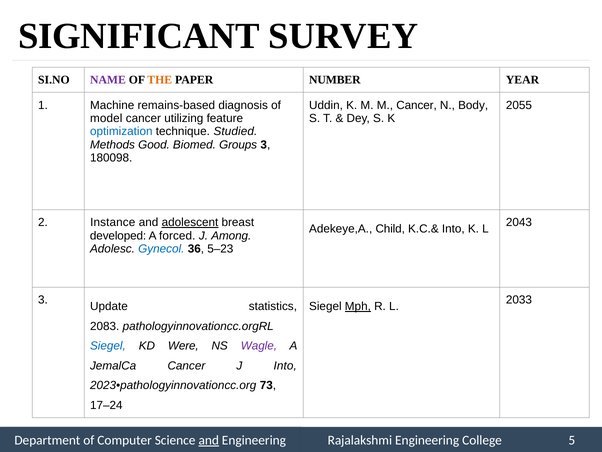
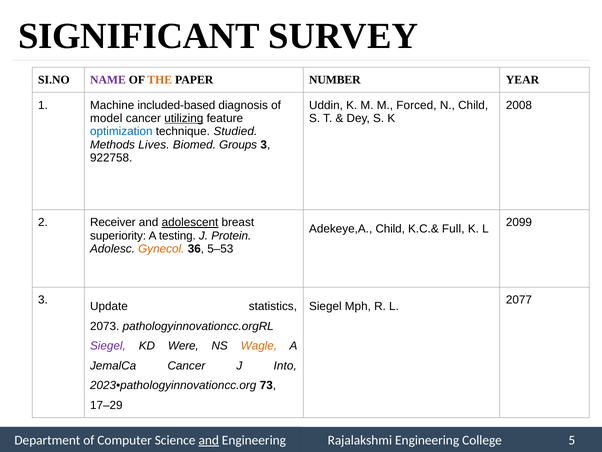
remains-based: remains-based -> included-based (176, 105)
M Cancer: Cancer -> Forced (416, 105)
N Body: Body -> Child (473, 105)
2055: 2055 -> 2008 (519, 105)
utilizing underline: none -> present (184, 118)
Good: Good -> Lives (154, 144)
180098: 180098 -> 922758 (111, 158)
Instance: Instance -> Receiver (113, 222)
2043: 2043 -> 2099 (519, 222)
K.C.& Into: Into -> Full (453, 229)
developed: developed -> superiority (118, 235)
forced: forced -> testing (177, 235)
Among: Among -> Protein (231, 235)
Gynecol colour: blue -> orange (161, 249)
5–23: 5–23 -> 5–53 (220, 249)
2033: 2033 -> 2077 (519, 300)
Mph underline: present -> none (358, 306)
2083: 2083 -> 2073 (105, 326)
Siegel colour: blue -> purple (108, 346)
Wagle colour: purple -> orange (259, 346)
17–24: 17–24 -> 17–29 (106, 405)
